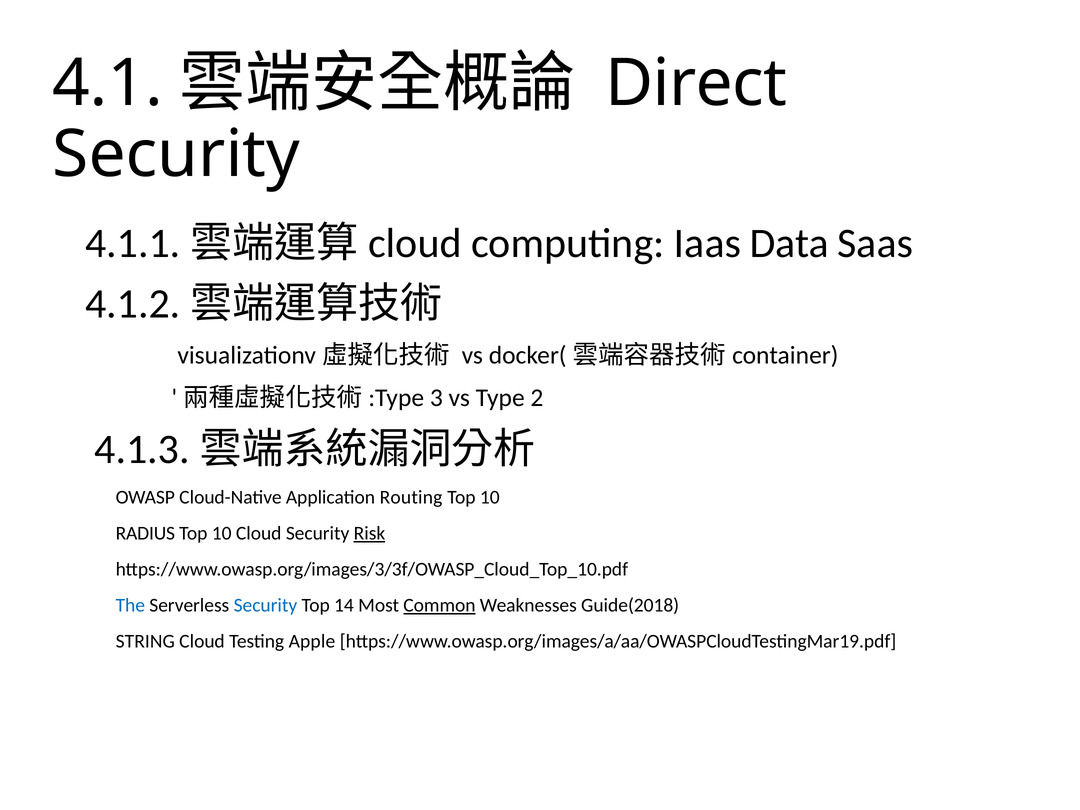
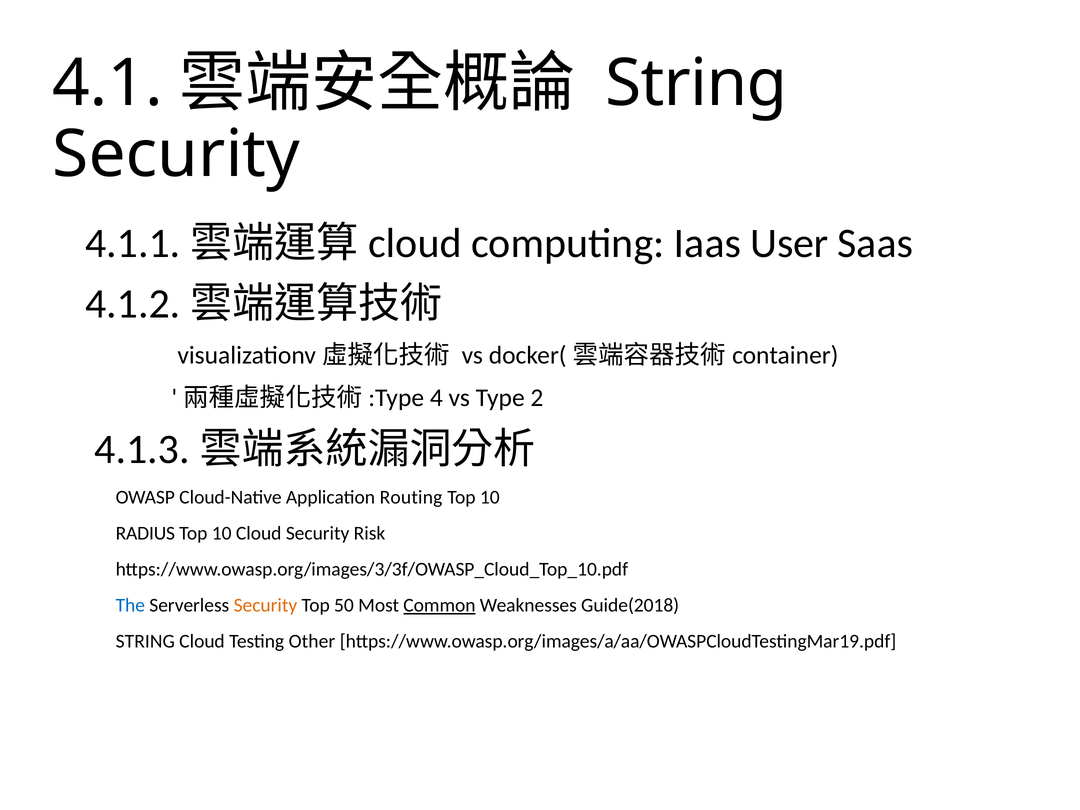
Direct: Direct -> String (696, 83)
Data: Data -> User (789, 243)
3: 3 -> 4 (436, 398)
Risk underline: present -> none (369, 533)
Security colour: blue -> orange (265, 605)
14: 14 -> 50 (344, 605)
Apple: Apple -> Other (312, 641)
